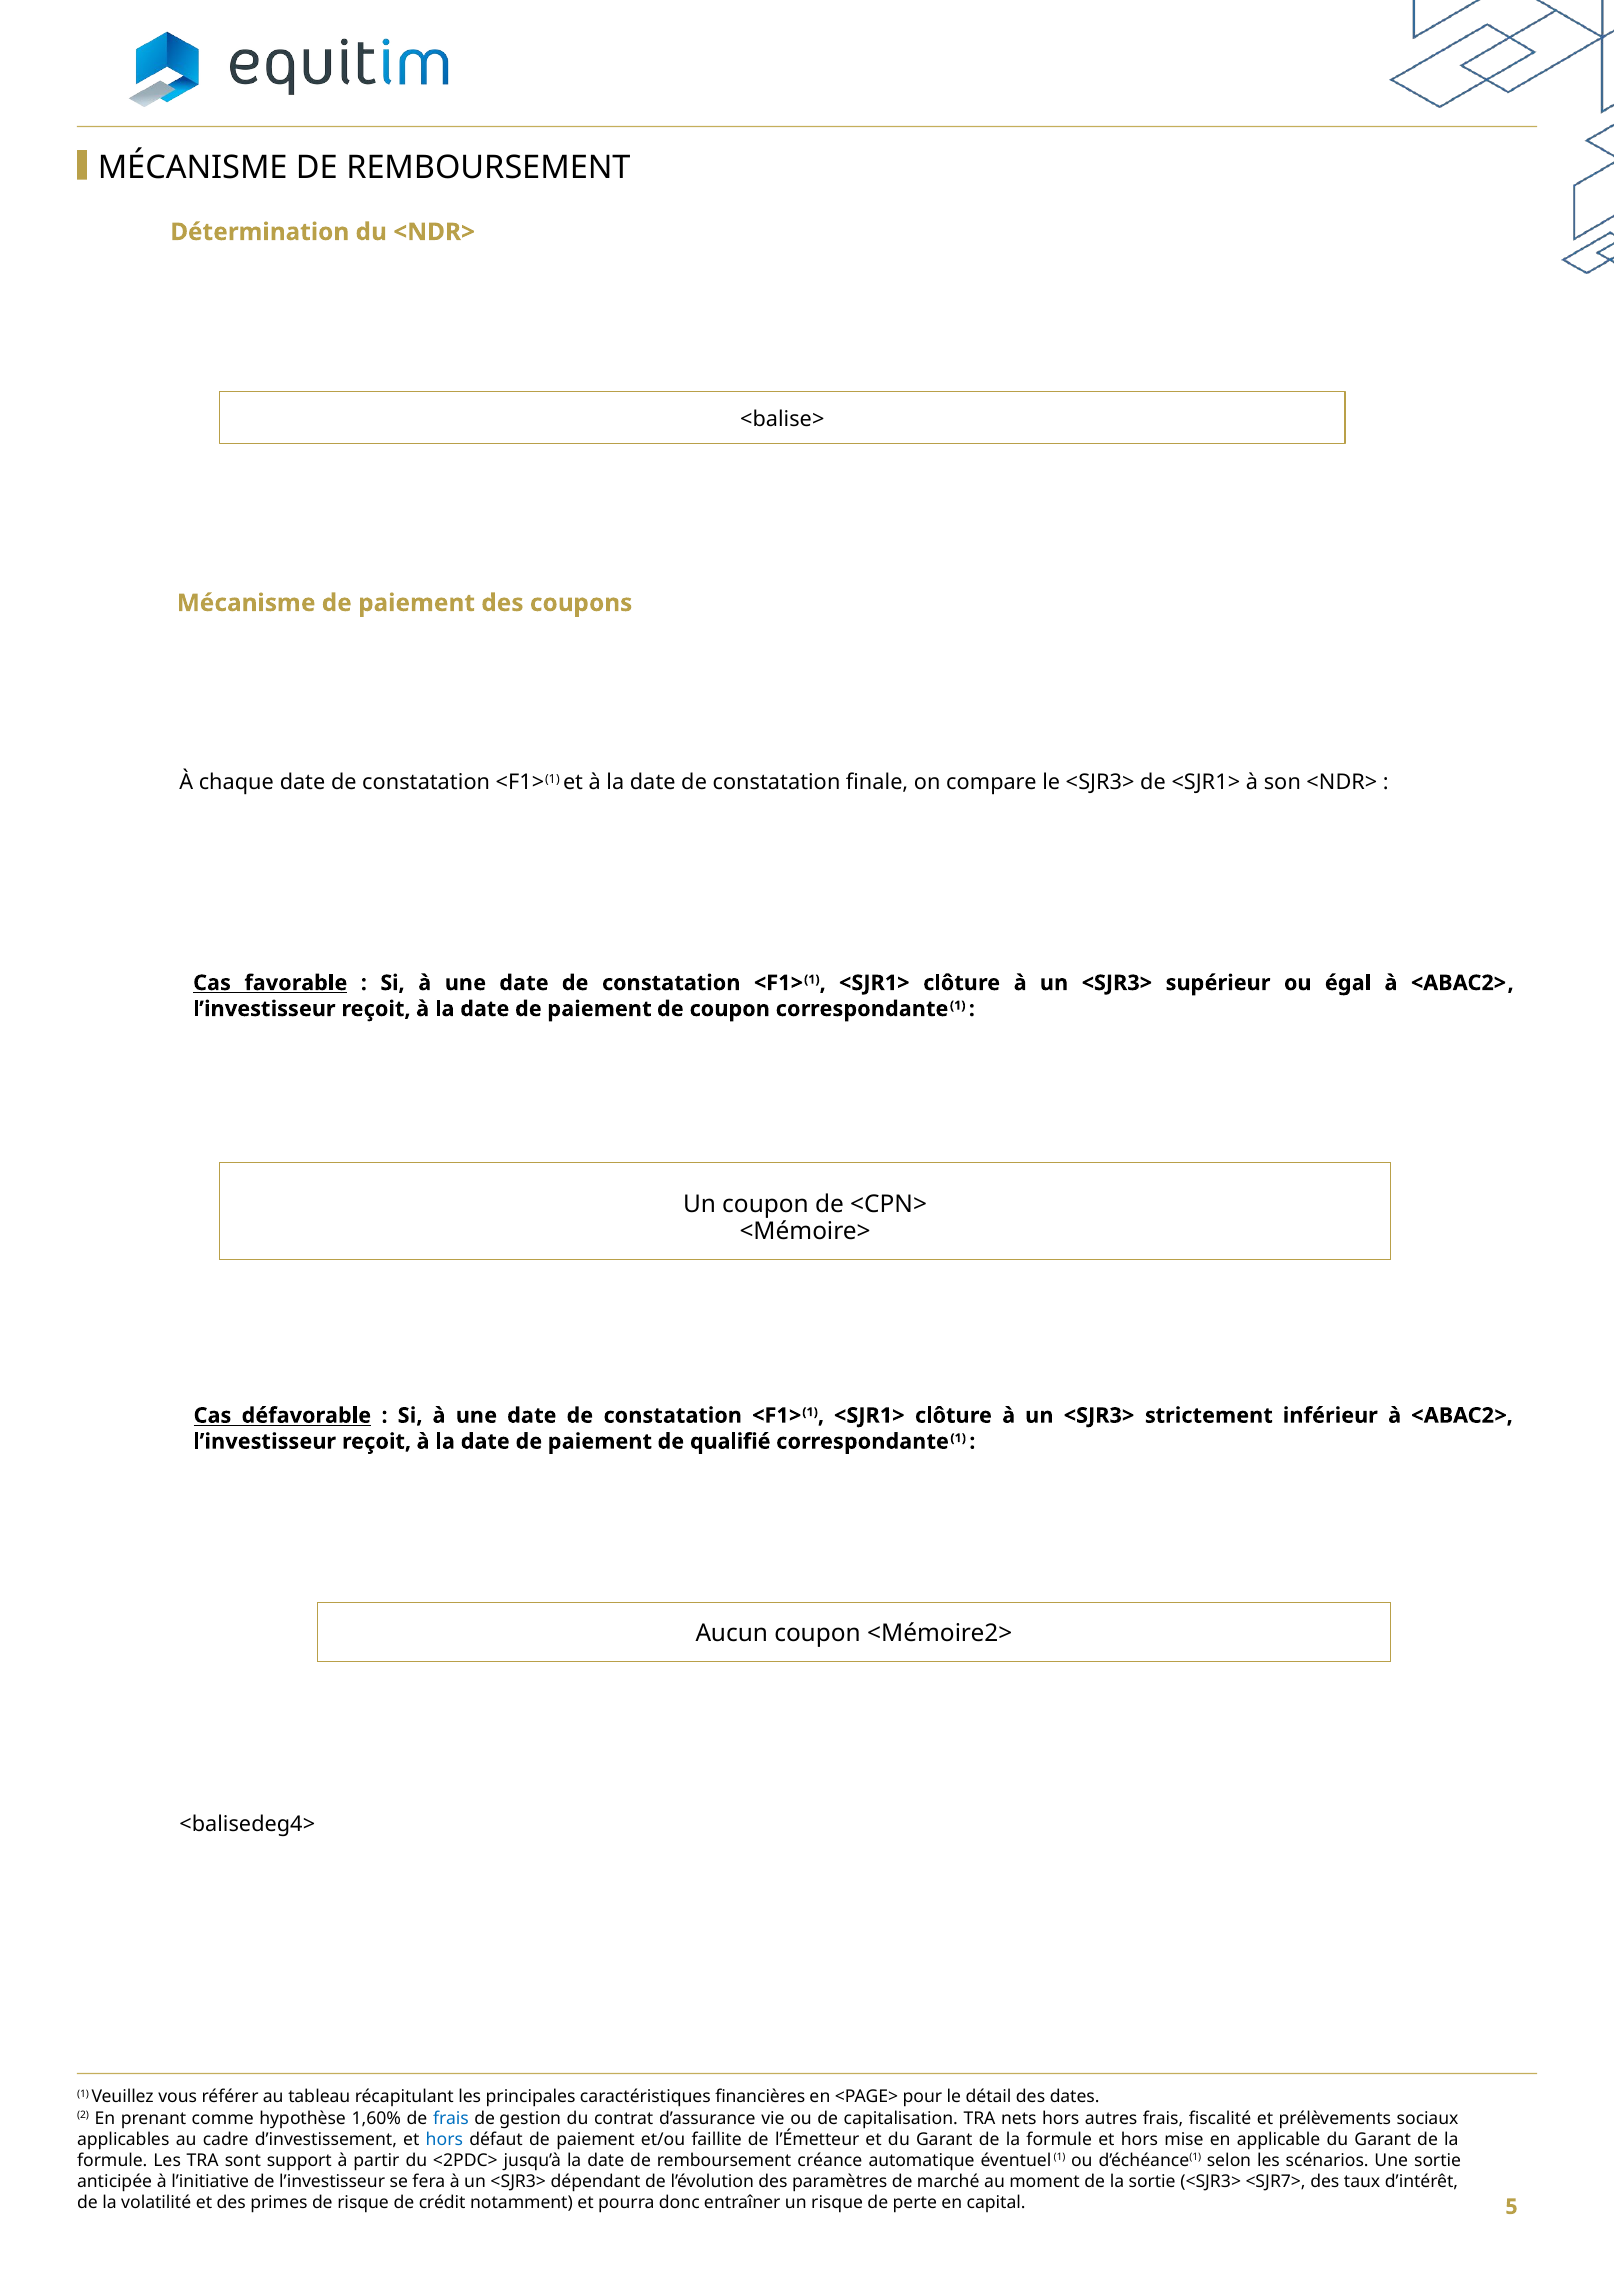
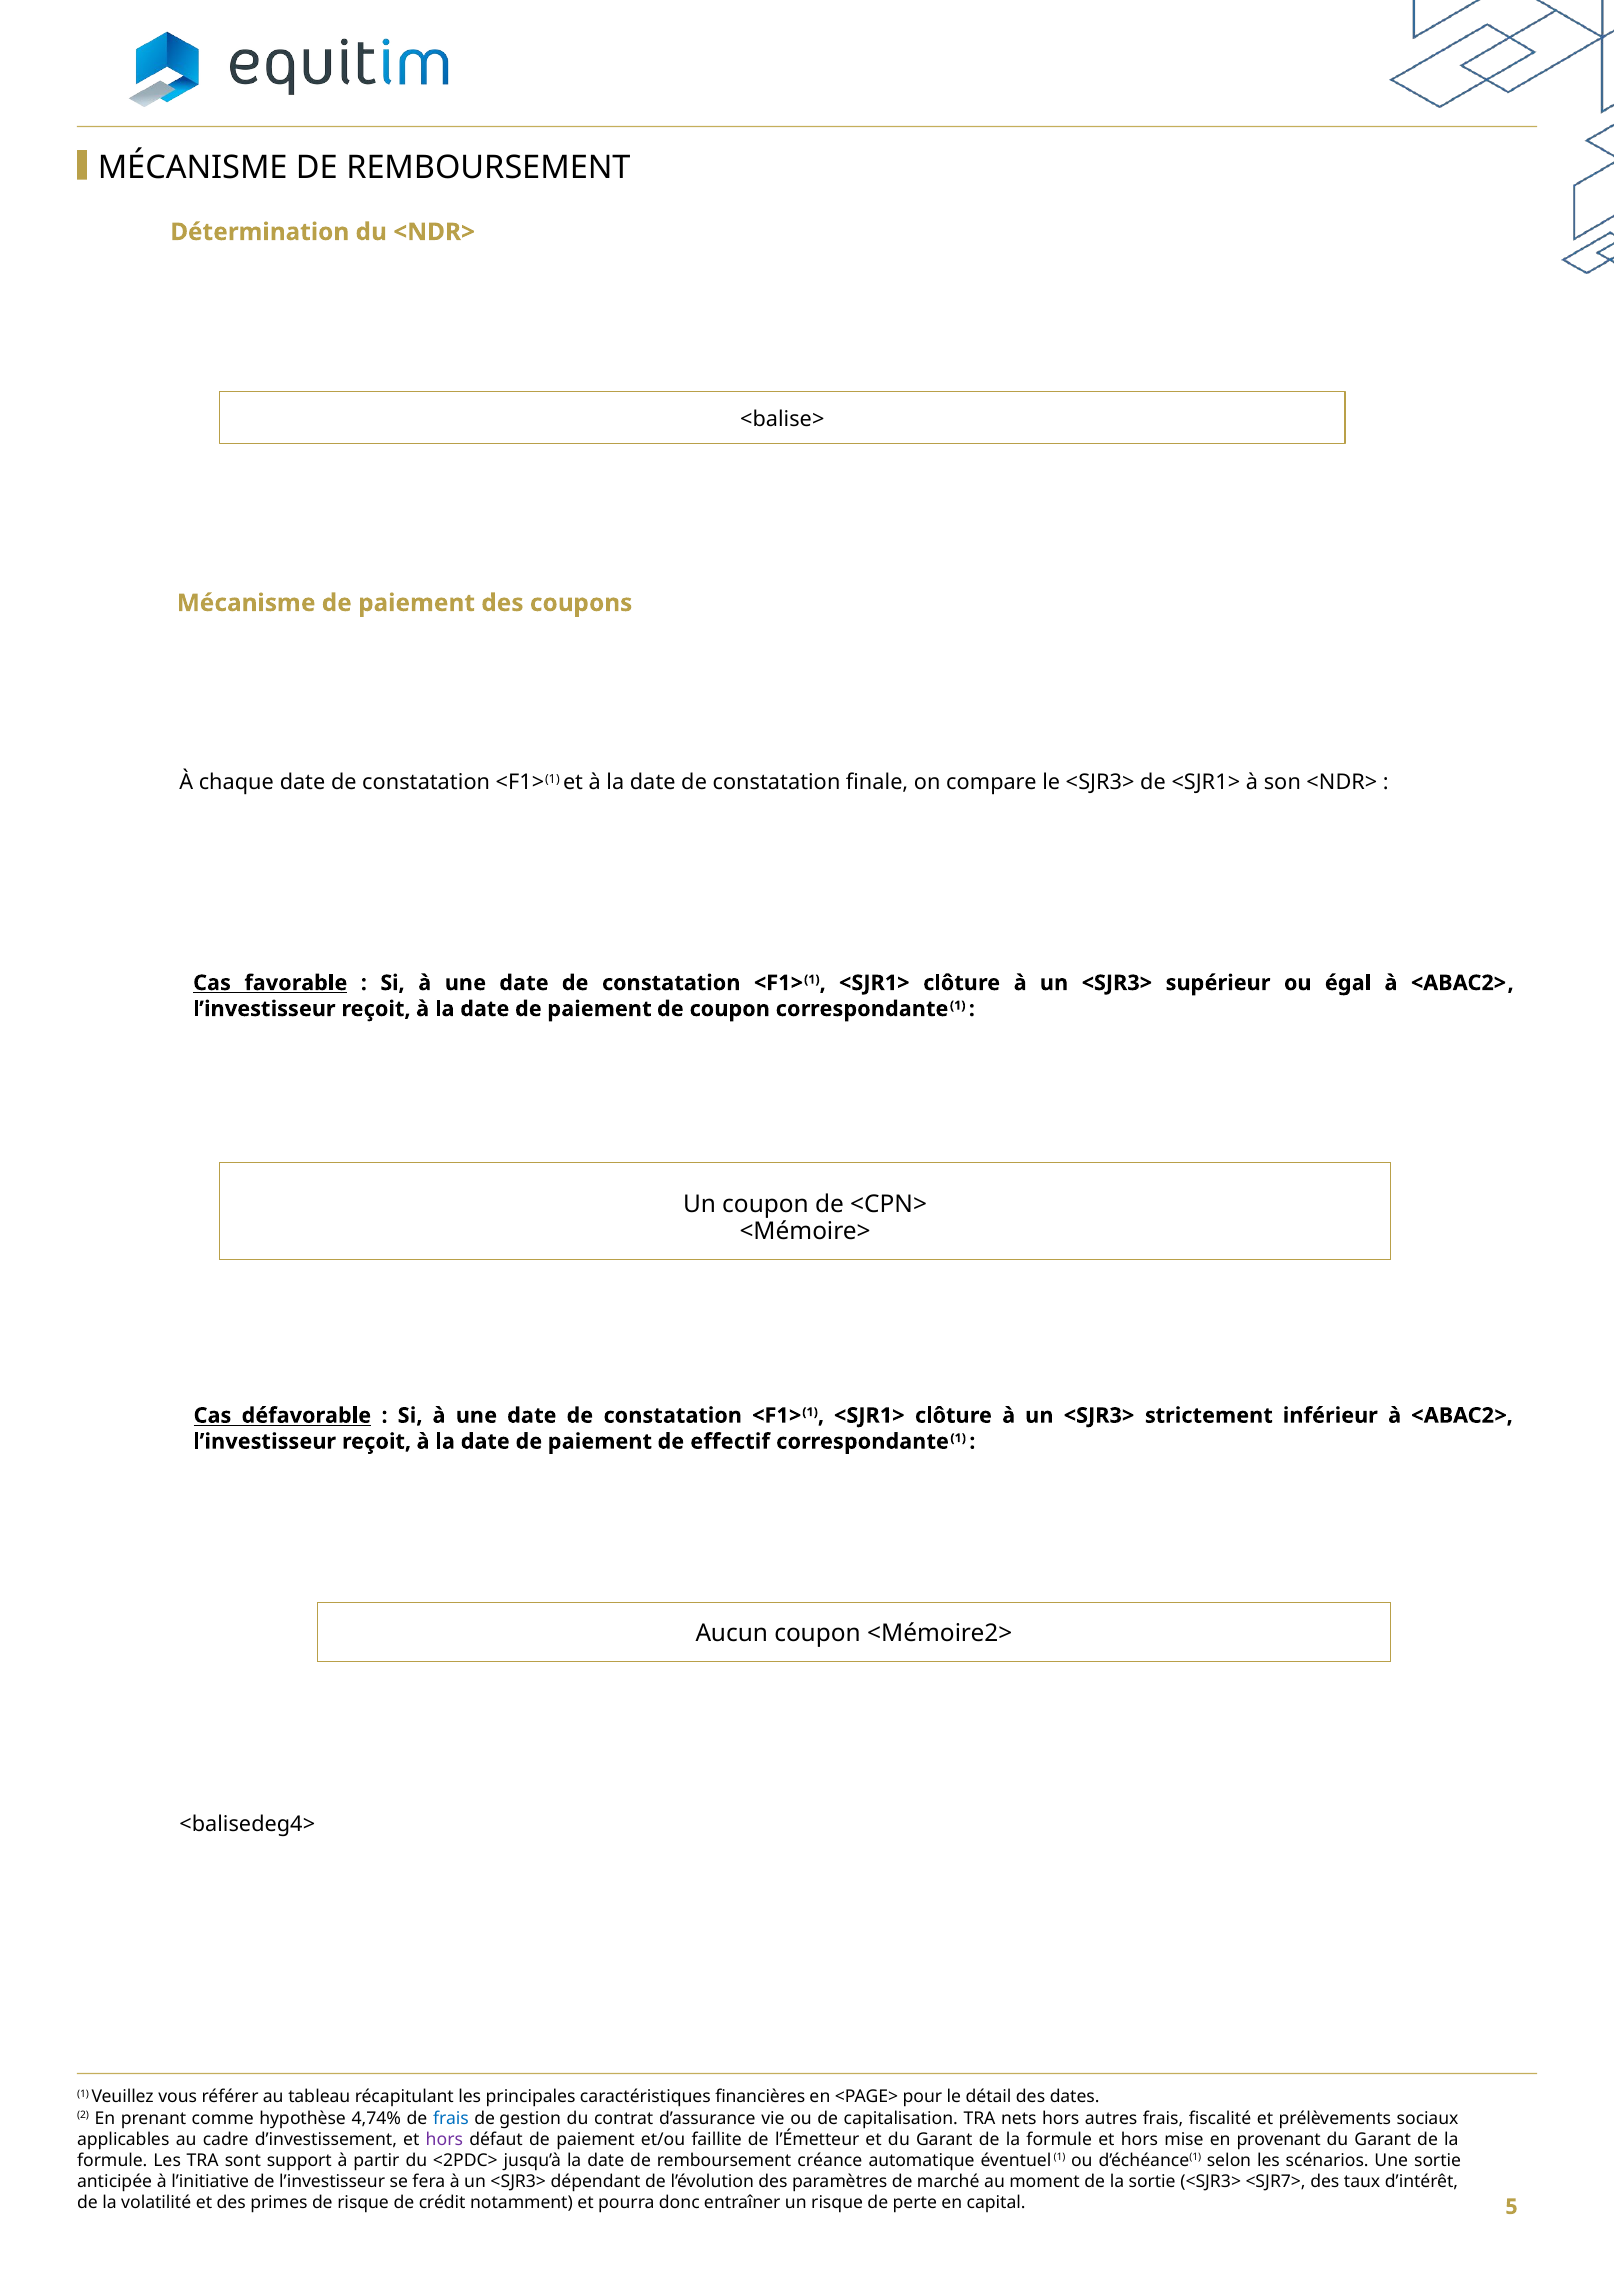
qualifié: qualifié -> effectif (730, 1441)
1,60%: 1,60% -> 4,74% (376, 2118)
hors colour: blue -> purple (444, 2139)
applicable: applicable -> provenant (1279, 2139)
